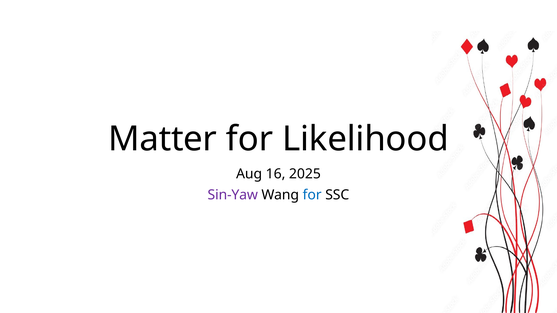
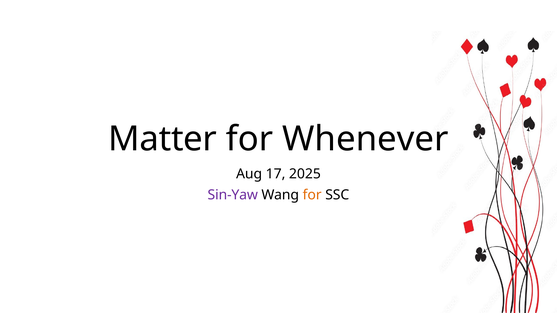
Likelihood: Likelihood -> Whenever (365, 139)
16: 16 -> 17 (276, 174)
for colour: blue -> orange (312, 195)
